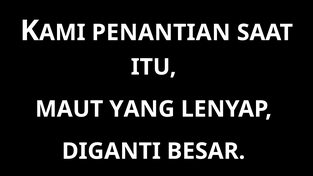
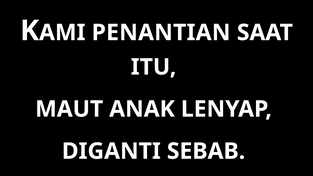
YANG: YANG -> ANAK (142, 109)
BESAR: BESAR -> SEBAB (206, 151)
